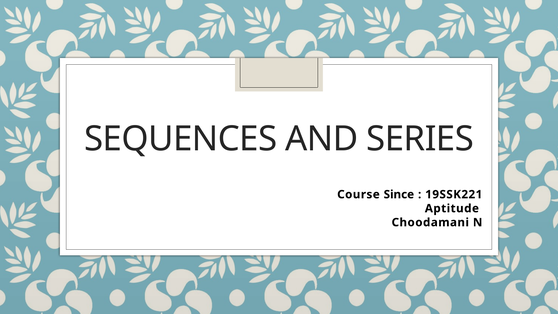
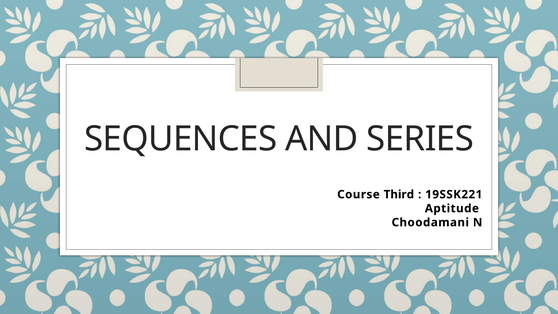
Since: Since -> Third (399, 194)
